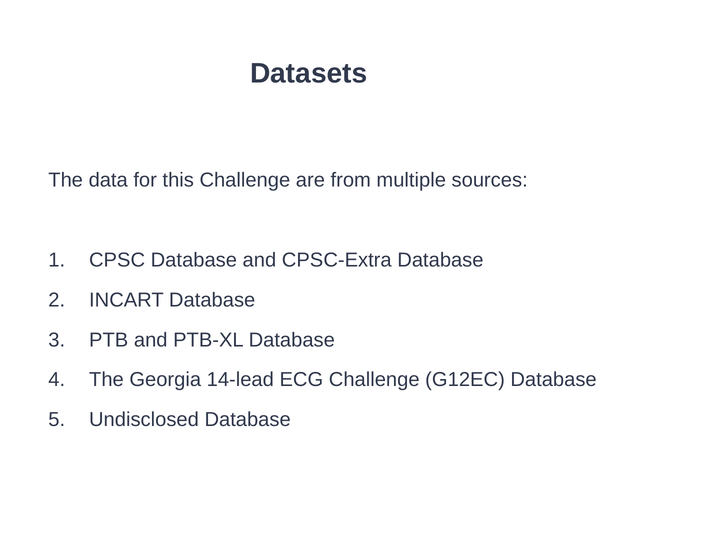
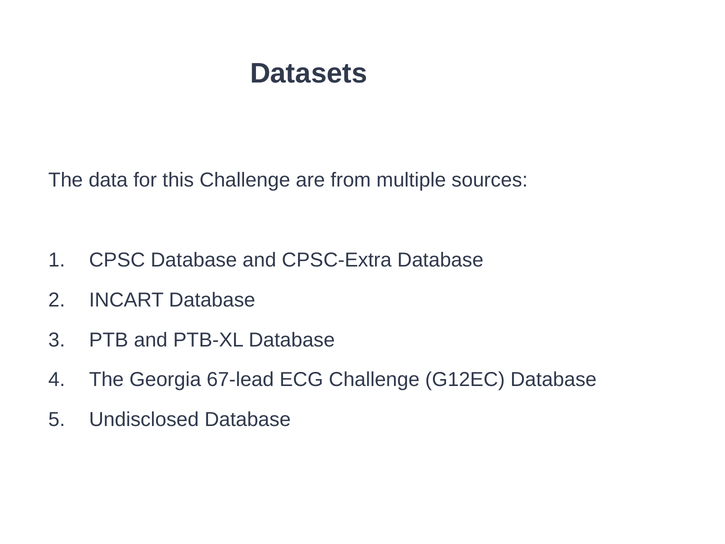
14-lead: 14-lead -> 67-lead (240, 380)
